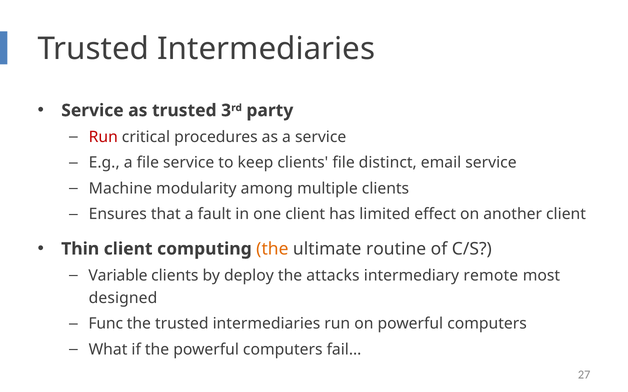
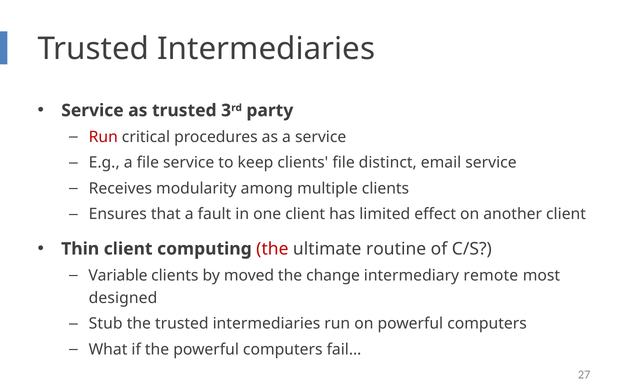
Machine: Machine -> Receives (120, 189)
the colour: orange -> red (272, 249)
deploy: deploy -> moved (249, 276)
attacks: attacks -> change (333, 276)
Func: Func -> Stub (106, 324)
